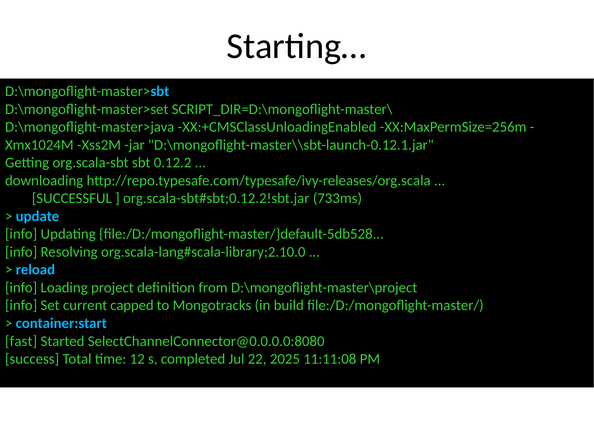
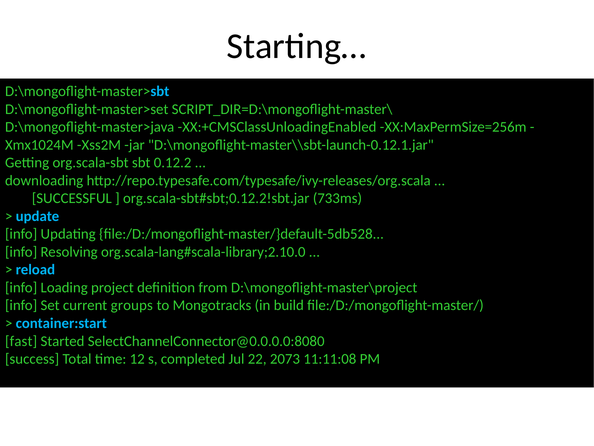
capped: capped -> groups (132, 305)
2025: 2025 -> 2073 (285, 359)
